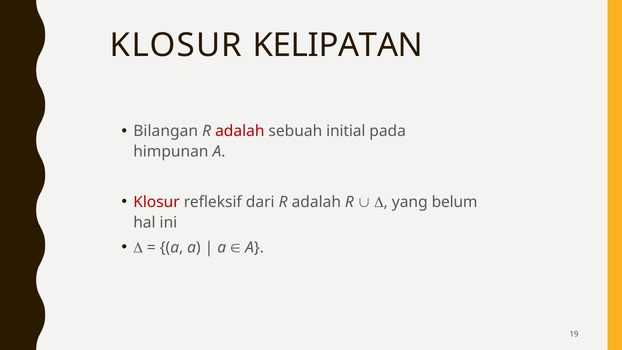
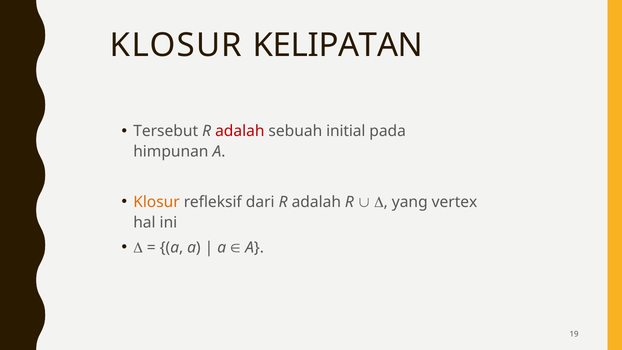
Bilangan: Bilangan -> Tersebut (166, 131)
Klosur colour: red -> orange (156, 202)
belum: belum -> vertex (455, 202)
